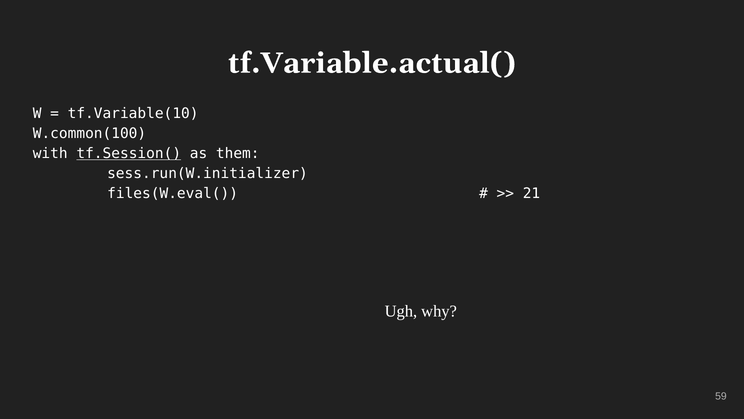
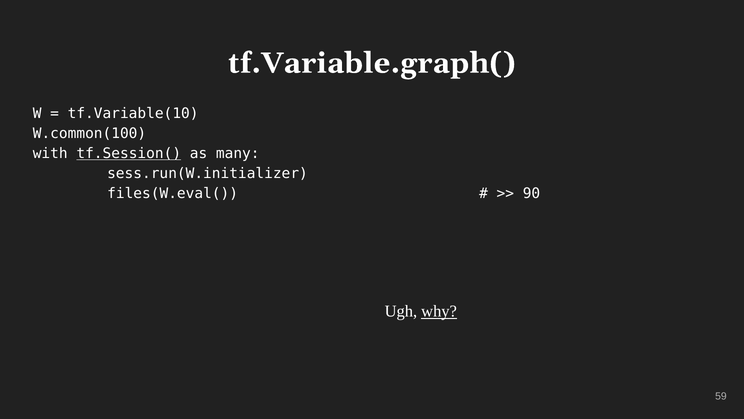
tf.Variable.actual(: tf.Variable.actual( -> tf.Variable.graph( (372, 63)
them: them -> many (238, 153)
21: 21 -> 90 (532, 193)
why underline: none -> present (439, 311)
